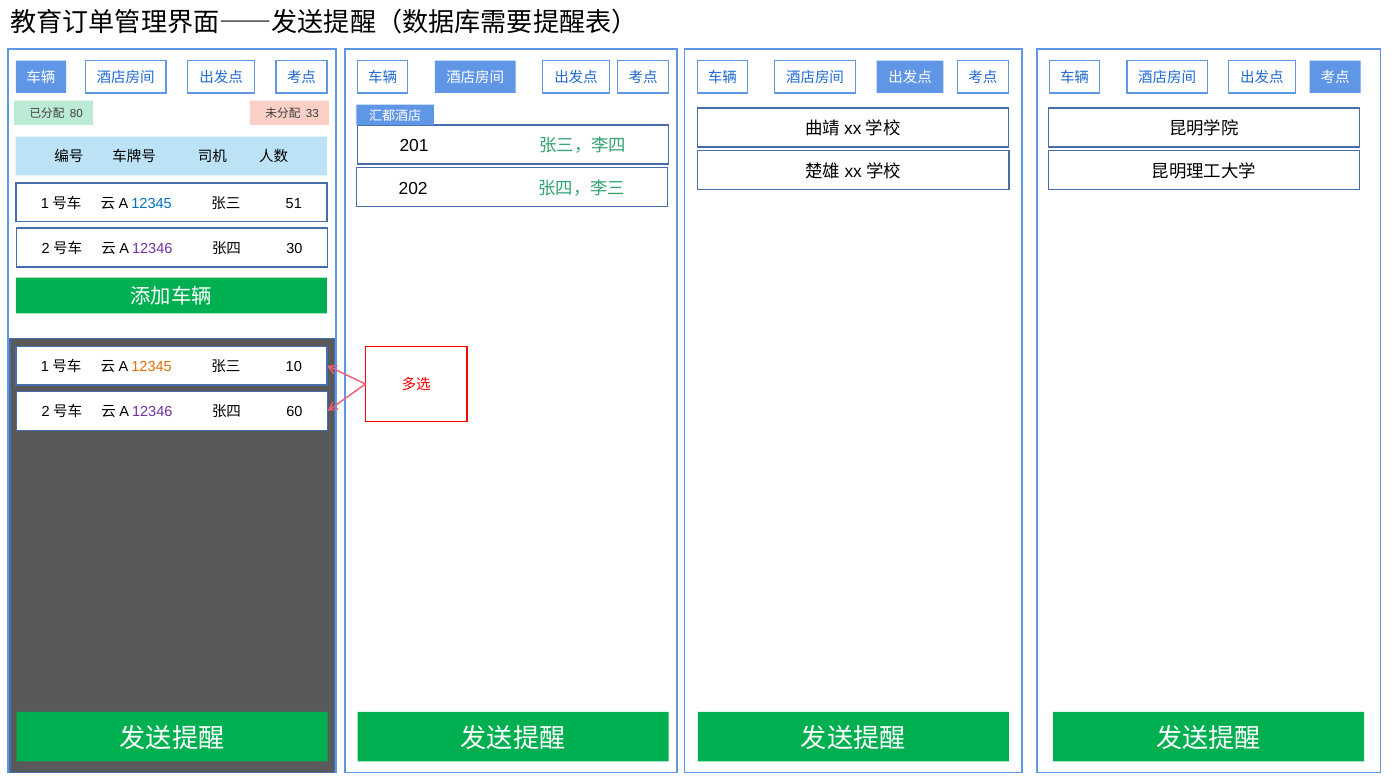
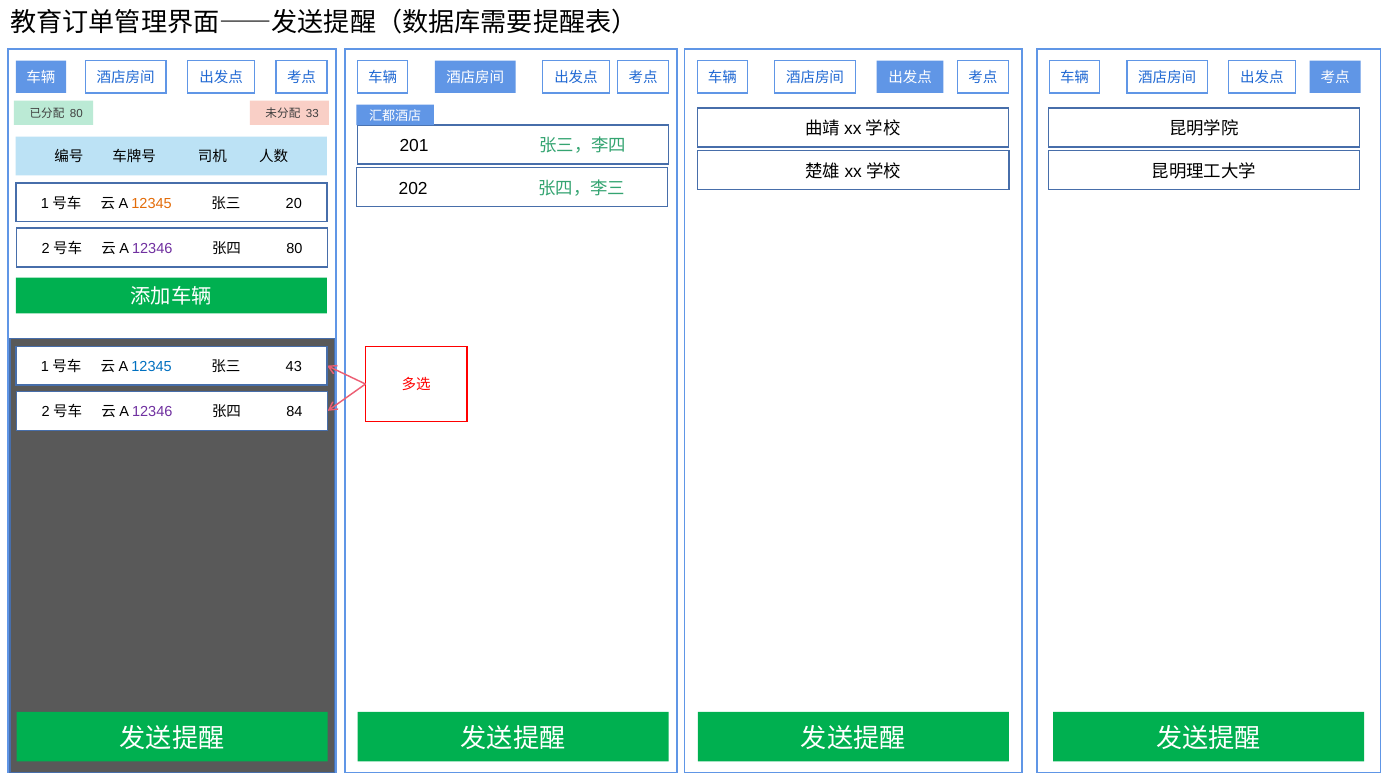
12345 colour: blue -> orange (152, 203)
51: 51 -> 20 (294, 203)
30: 30 -> 80 (294, 249)
12345 colour: orange -> blue (152, 367)
10: 10 -> 43 (294, 367)
60: 60 -> 84 (294, 412)
